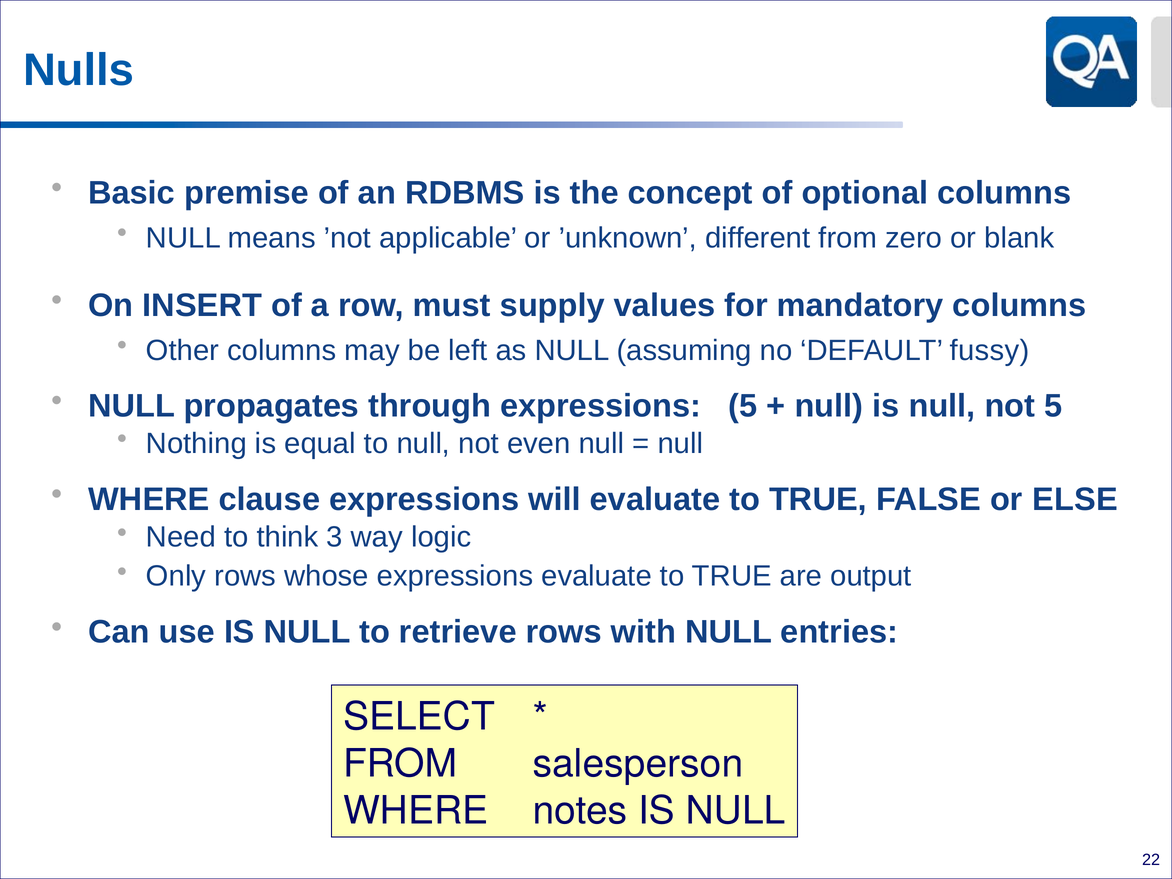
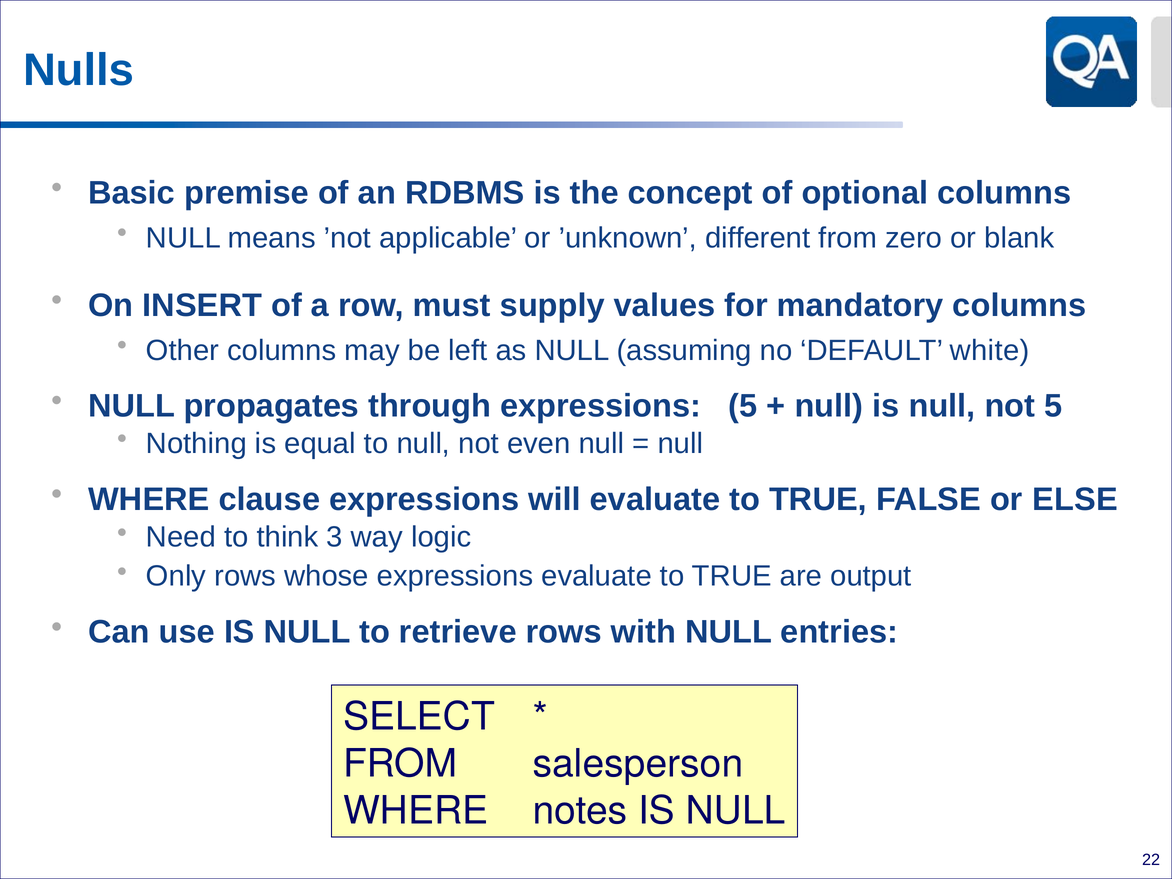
fussy: fussy -> white (990, 350)
